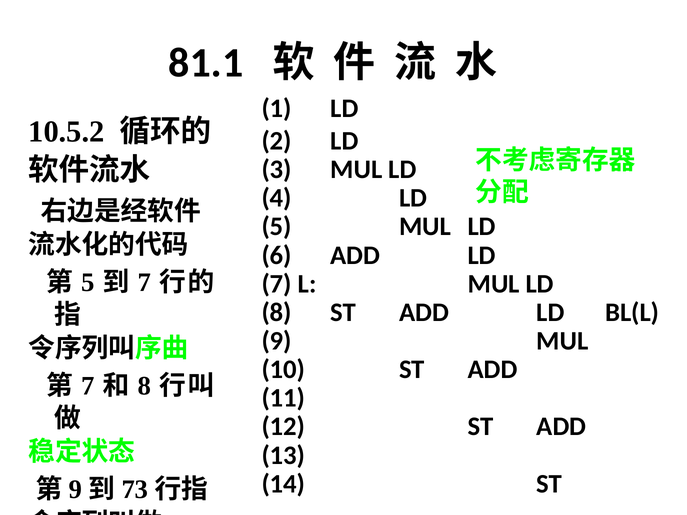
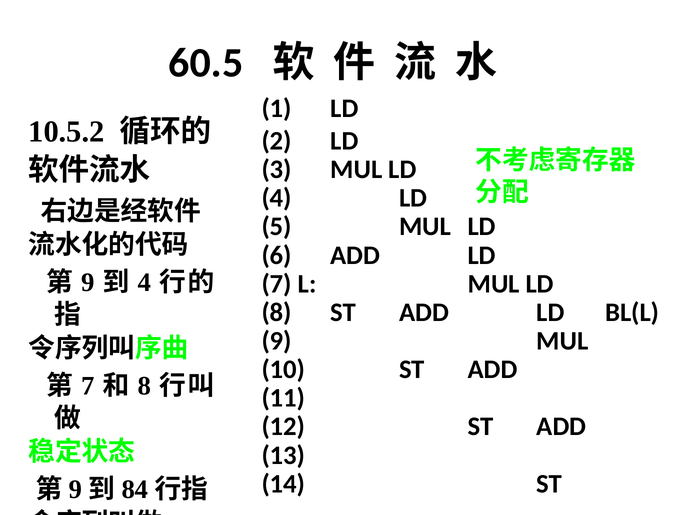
81.1: 81.1 -> 60.5 (206, 63)
5: 5 -> 9 (88, 282)
7: 7 -> 4 (144, 282)
73: 73 -> 84 (135, 490)
